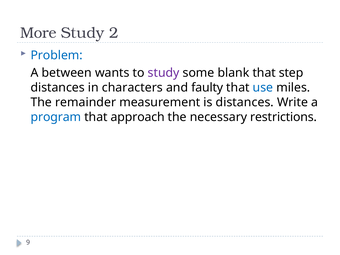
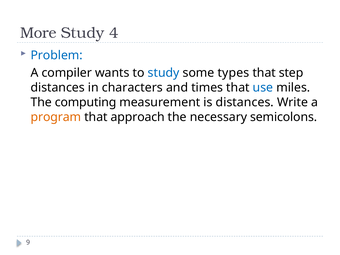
2: 2 -> 4 (114, 33)
between: between -> compiler (67, 73)
study colour: purple -> blue (164, 73)
blank: blank -> types (233, 73)
faulty: faulty -> times (207, 88)
remainder: remainder -> computing (86, 102)
program colour: blue -> orange (56, 117)
restrictions: restrictions -> semicolons (284, 117)
